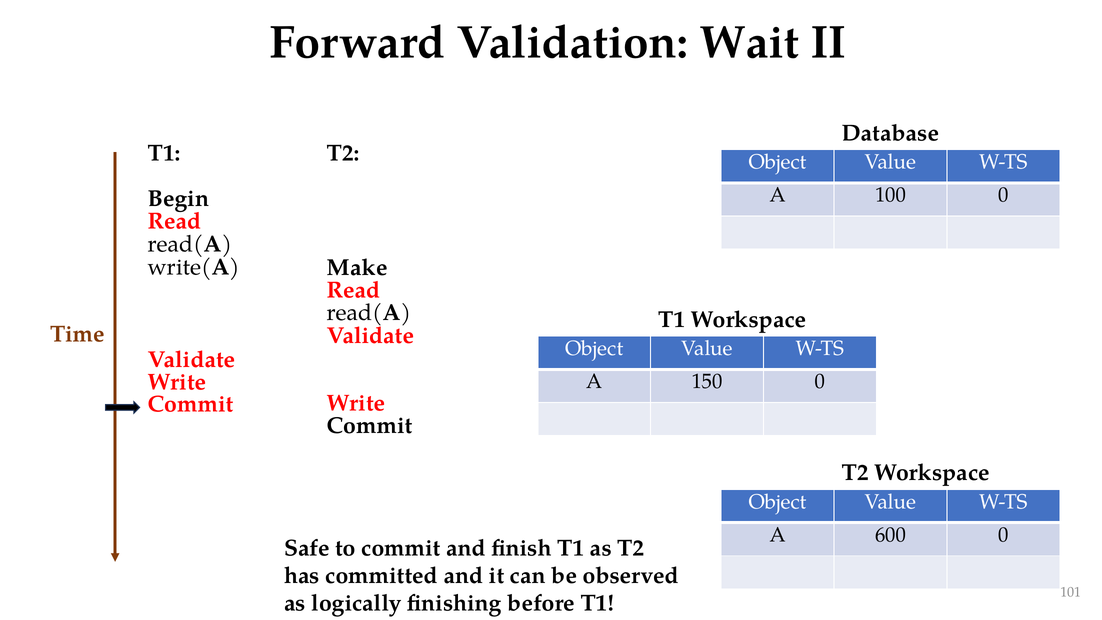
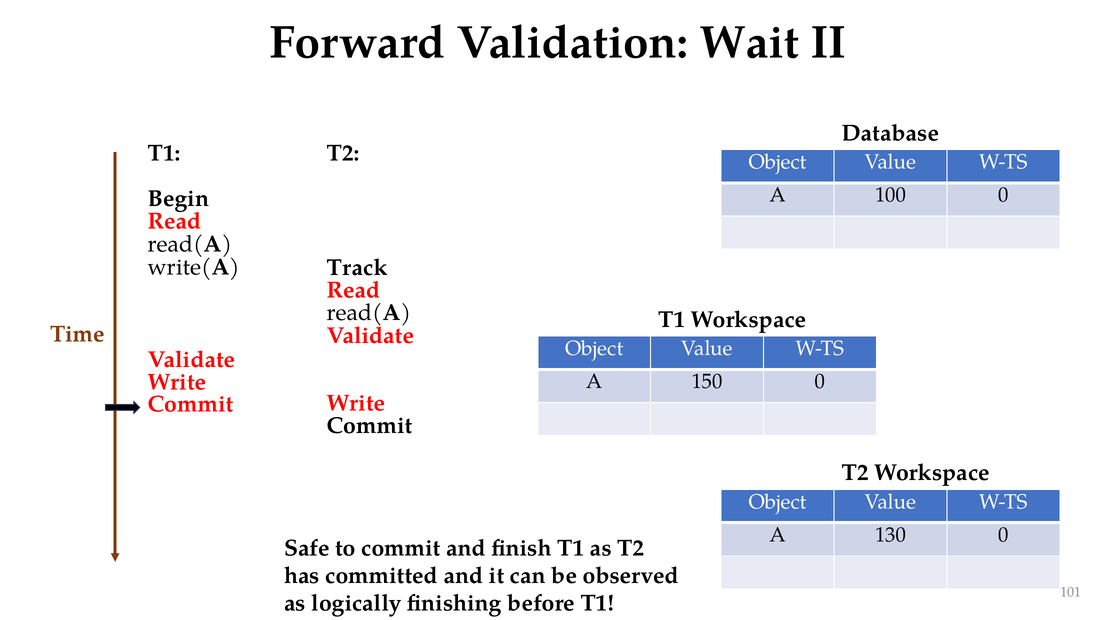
Make: Make -> Track (357, 268)
600: 600 -> 130 (890, 535)
